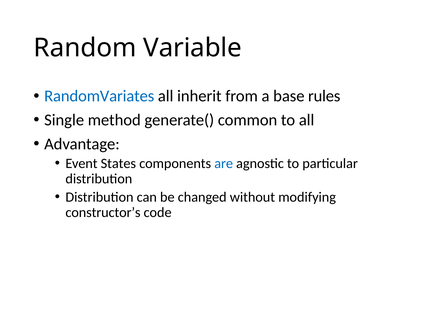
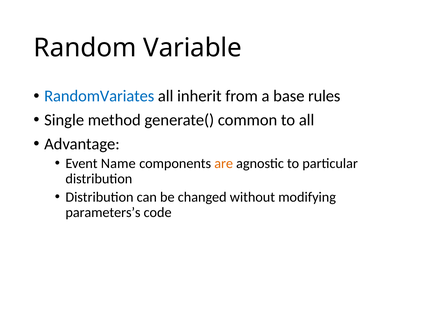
States: States -> Name (118, 163)
are colour: blue -> orange (224, 163)
constructor’s: constructor’s -> parameters’s (103, 212)
